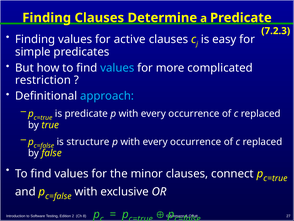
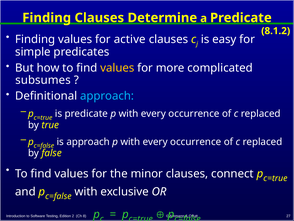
7.2.3: 7.2.3 -> 8.1.2 (276, 31)
values colour: light blue -> yellow (117, 68)
restriction: restriction -> subsumes (43, 80)
is structure: structure -> approach (88, 142)
